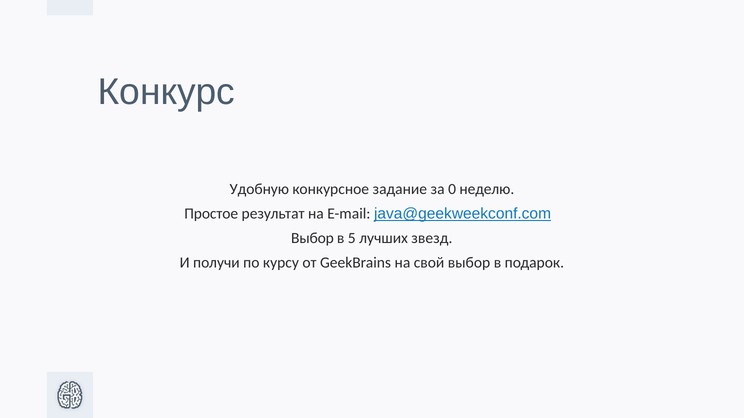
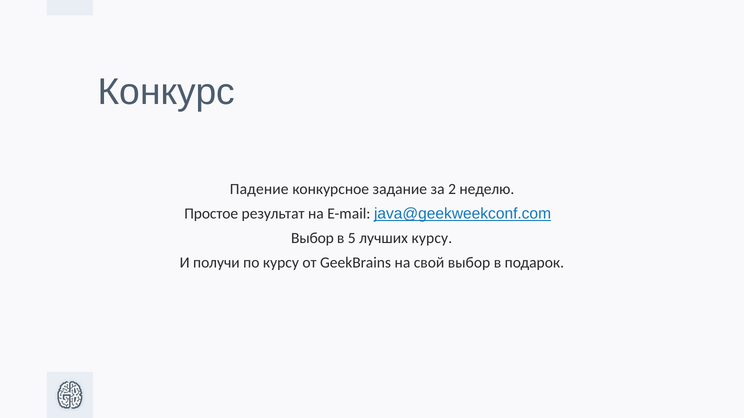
Удобную: Удобную -> Падение (259, 189)
0: 0 -> 2 (452, 189)
лучших звезд: звезд -> курсу (432, 238)
